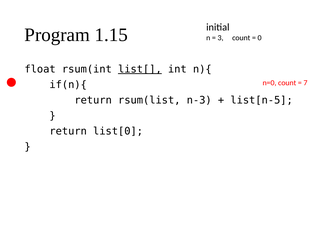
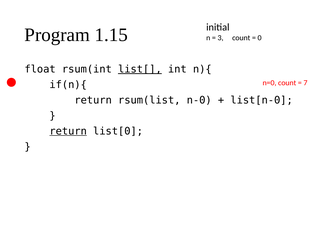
n-3: n-3 -> n-0 (199, 100)
list[n-5: list[n-5 -> list[n-0 (262, 100)
return underline: none -> present (68, 131)
